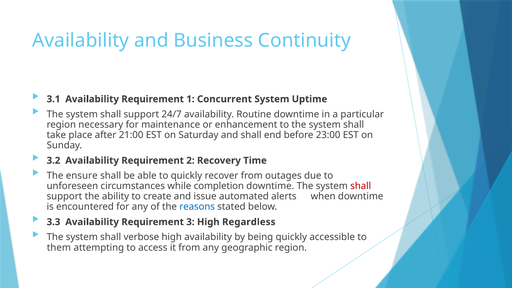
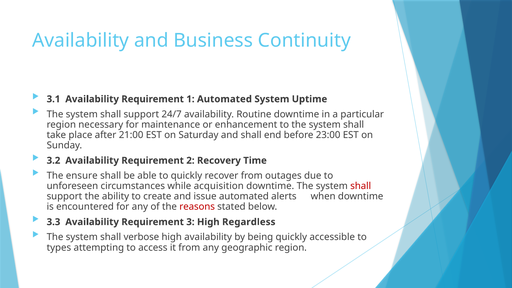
1 Concurrent: Concurrent -> Automated (224, 99)
completion: completion -> acquisition (219, 186)
reasons colour: blue -> red (197, 207)
them: them -> types (59, 248)
